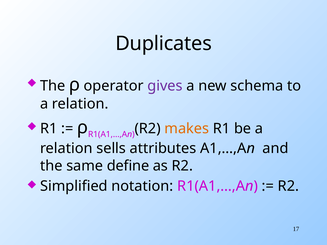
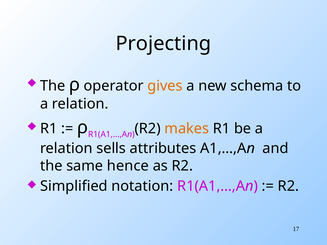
Duplicates: Duplicates -> Projecting (163, 44)
gives colour: purple -> orange (165, 86)
define: define -> hence (128, 166)
